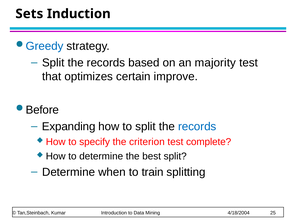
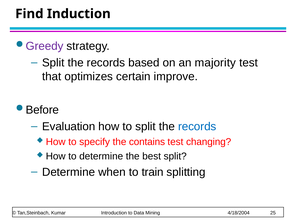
Sets: Sets -> Find (29, 14)
Greedy colour: blue -> purple (45, 46)
Expanding: Expanding -> Evaluation (69, 126)
criterion: criterion -> contains (147, 142)
complete: complete -> changing (209, 142)
